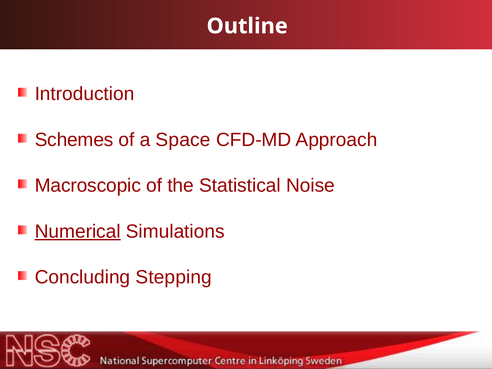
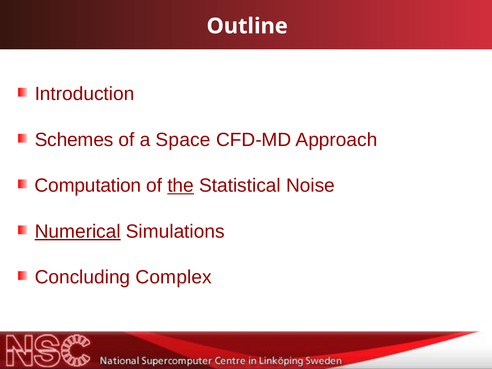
Macroscopic: Macroscopic -> Computation (88, 186)
the underline: none -> present (181, 186)
Stepping: Stepping -> Complex (174, 277)
